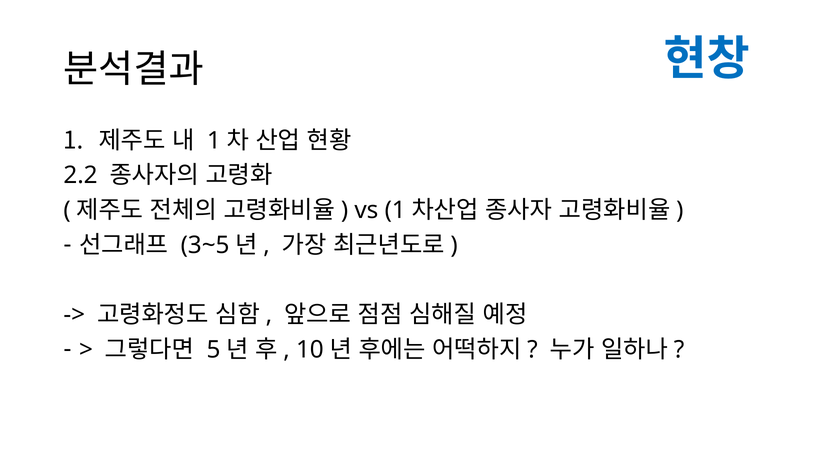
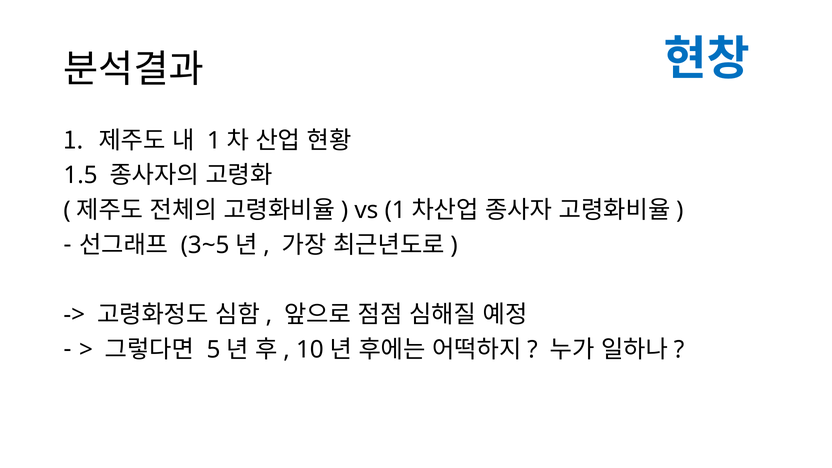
2.2: 2.2 -> 1.5 (81, 175)
